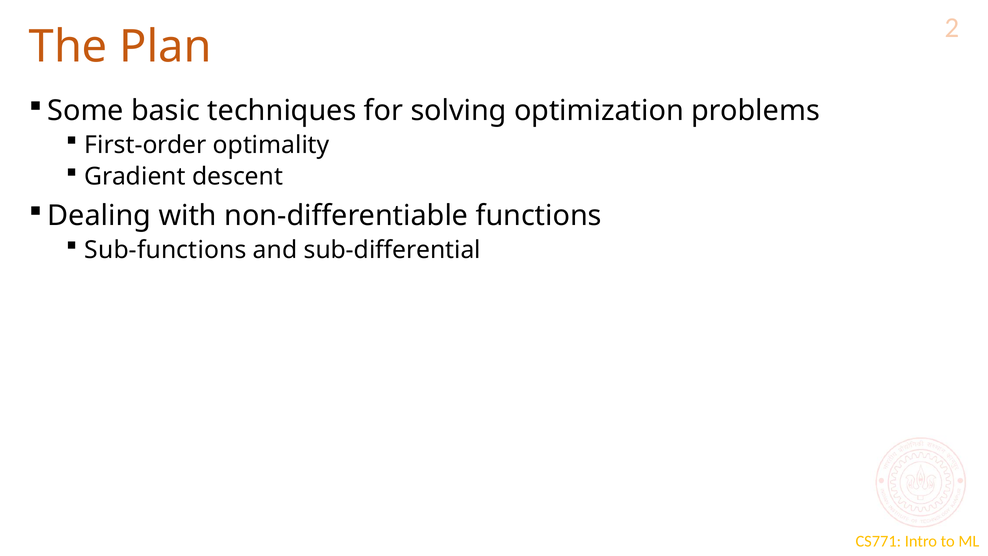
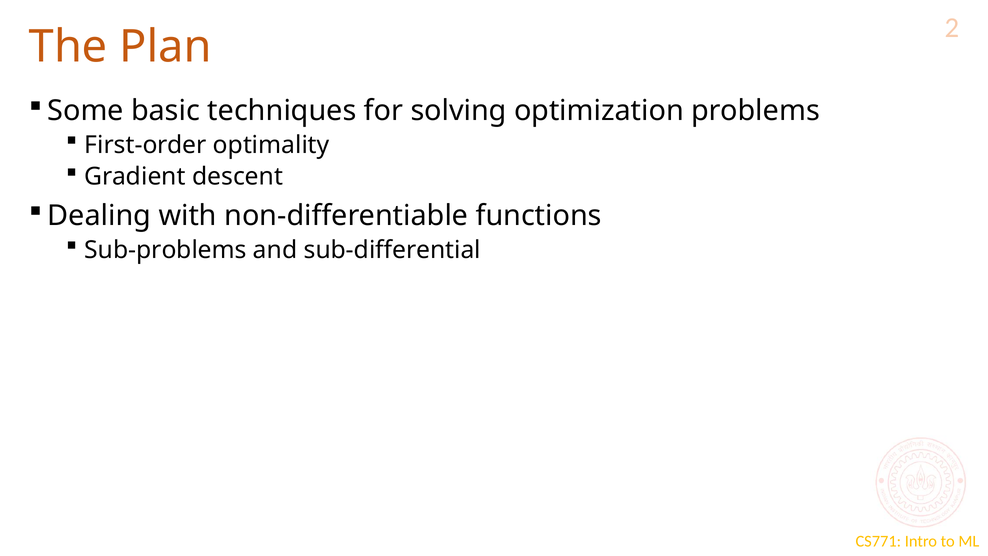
Sub-functions: Sub-functions -> Sub-problems (166, 250)
